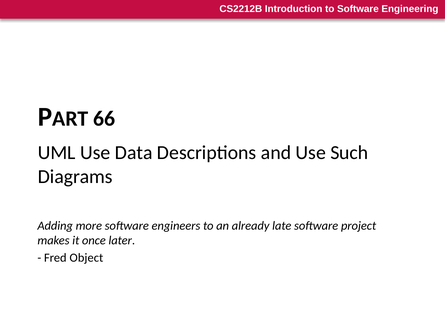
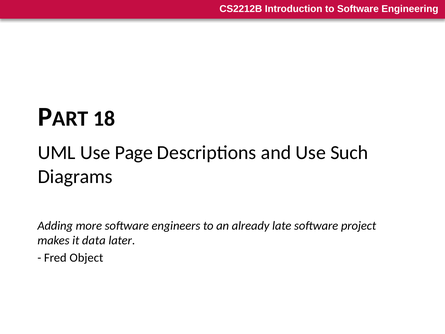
66: 66 -> 18 (104, 119)
Data: Data -> Page (134, 153)
once: once -> data (94, 240)
